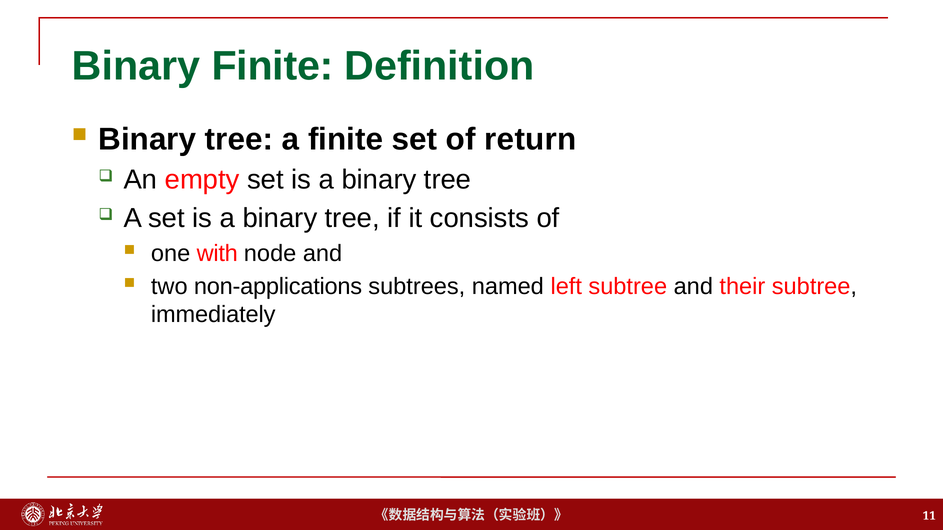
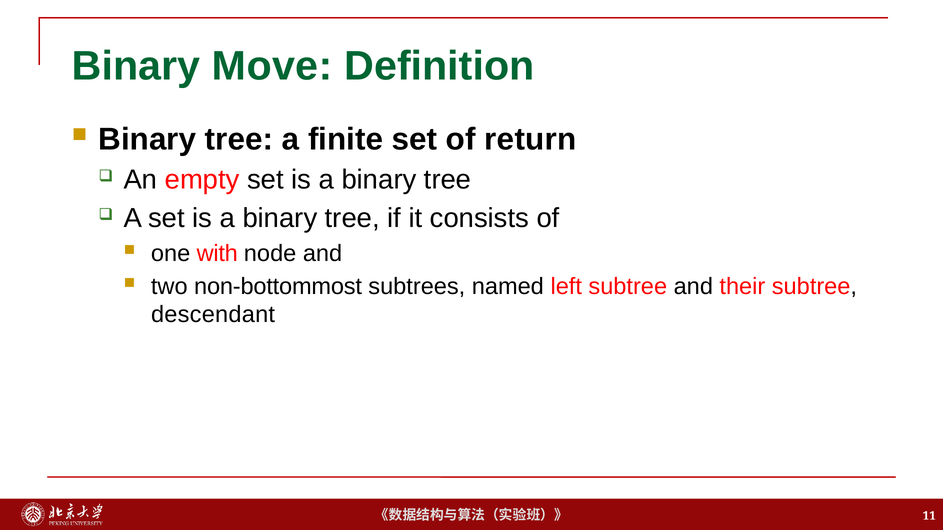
Binary Finite: Finite -> Move (272, 66)
non-applications: non-applications -> non-bottommost (278, 287)
immediately: immediately -> descendant (213, 315)
